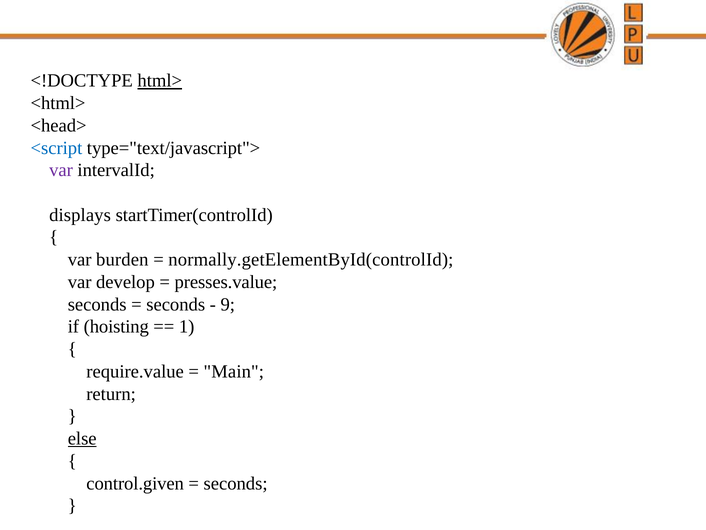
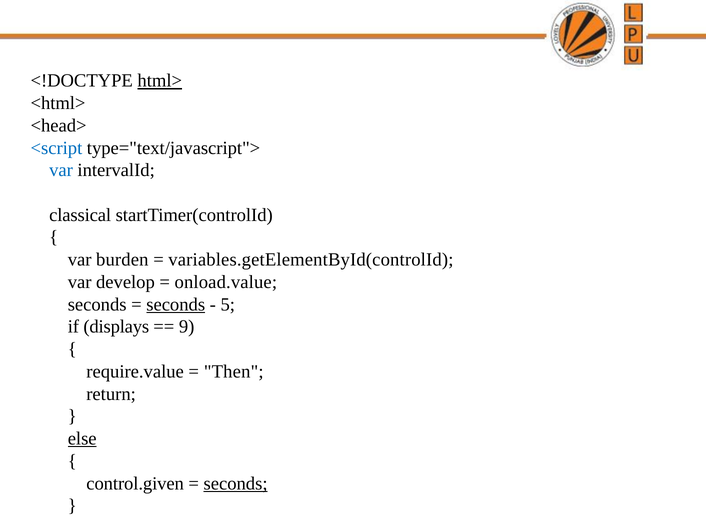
var colour: purple -> blue (61, 170)
displays: displays -> classical (80, 215)
normally.getElementById(controlId: normally.getElementById(controlId -> variables.getElementById(controlId (311, 259)
presses.value: presses.value -> onload.value (226, 282)
seconds underline: none -> present (176, 304)
9: 9 -> 5 (228, 304)
hoisting: hoisting -> displays (116, 327)
1: 1 -> 9 (187, 327)
Main: Main -> Then (234, 371)
seconds underline: none -> present (236, 483)
